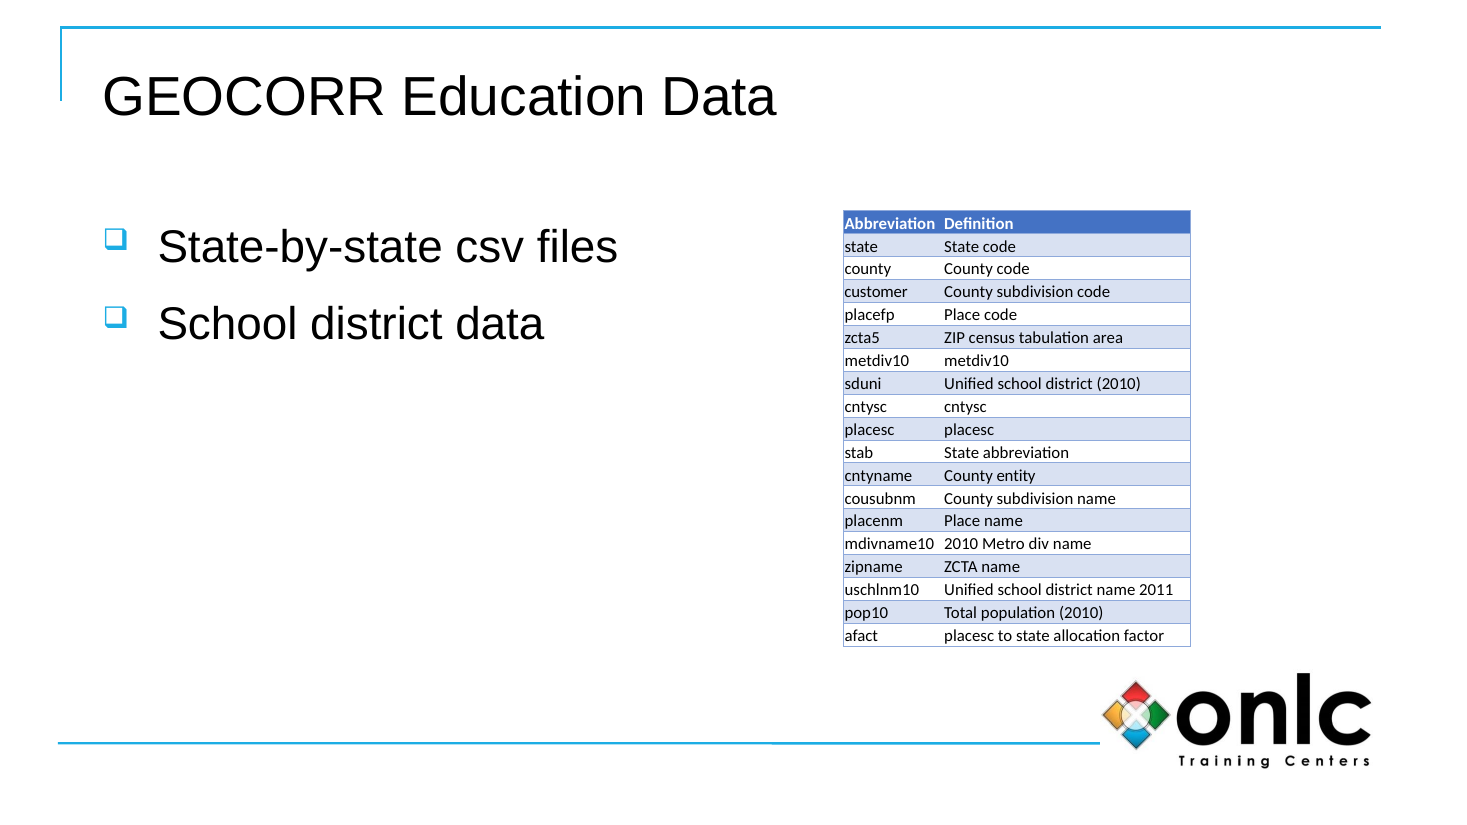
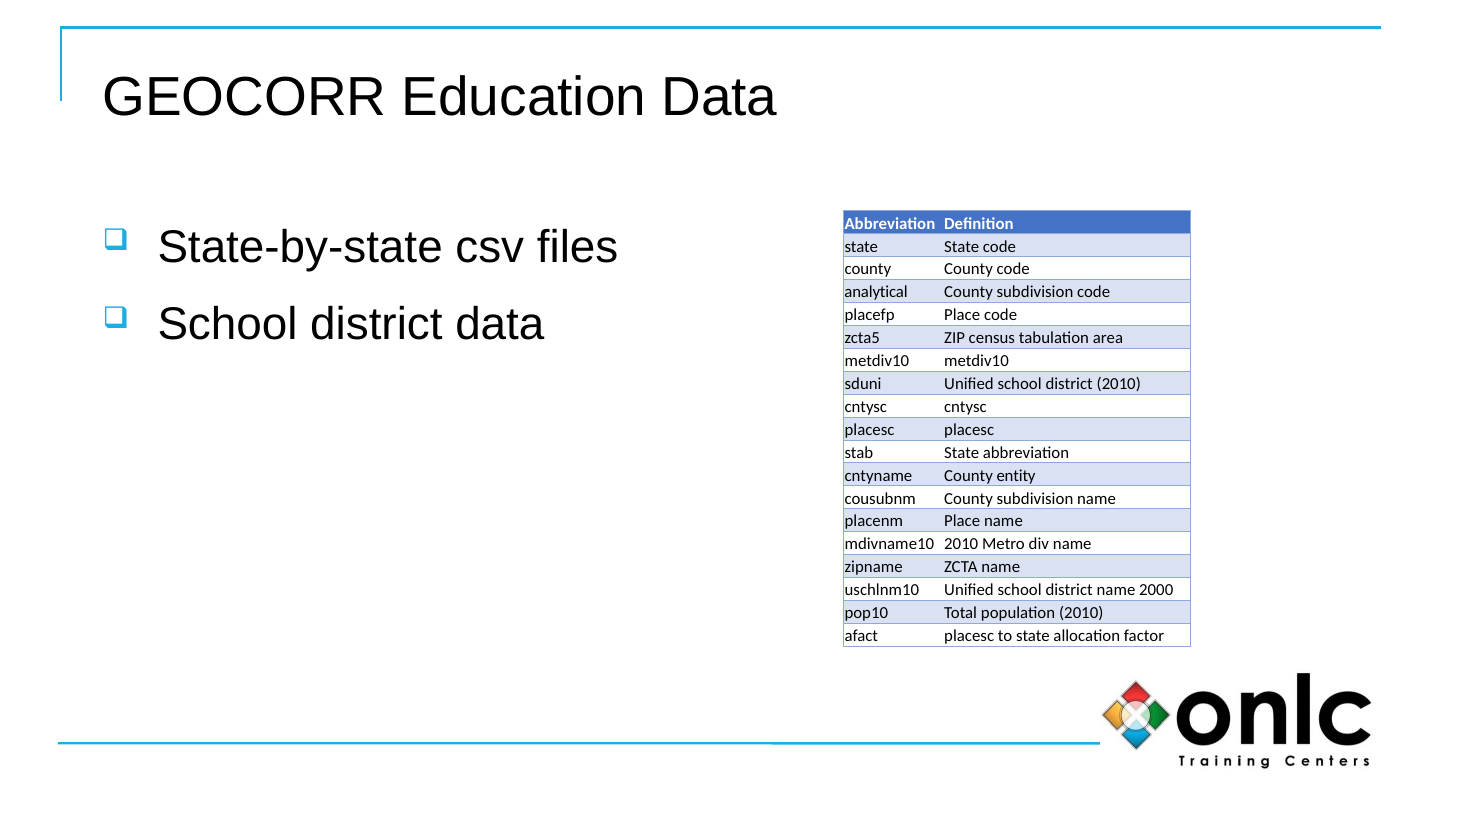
customer: customer -> analytical (876, 292)
2011: 2011 -> 2000 (1156, 590)
